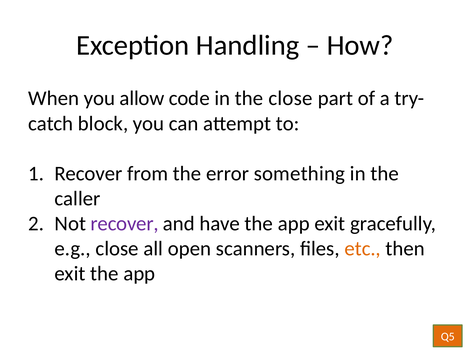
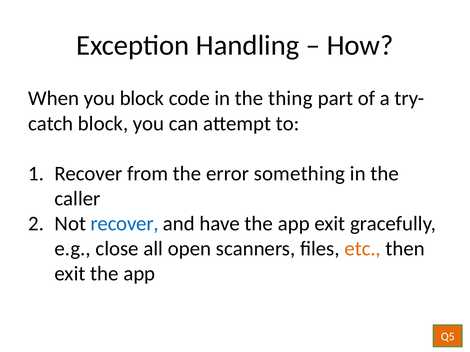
you allow: allow -> block (142, 99)
the close: close -> thing (290, 99)
recover colour: purple -> blue (125, 224)
